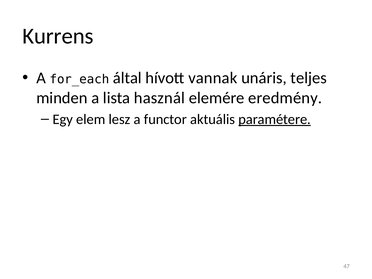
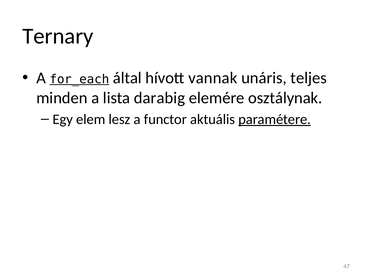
Kurrens: Kurrens -> Ternary (58, 36)
for_each underline: none -> present (79, 79)
használ: használ -> darabig (159, 98)
eredmény: eredmény -> osztálynak (285, 98)
